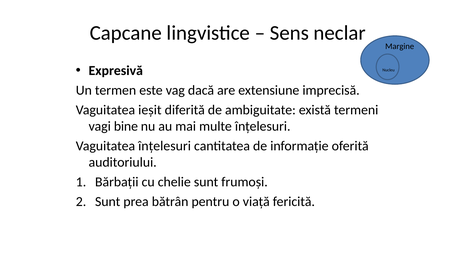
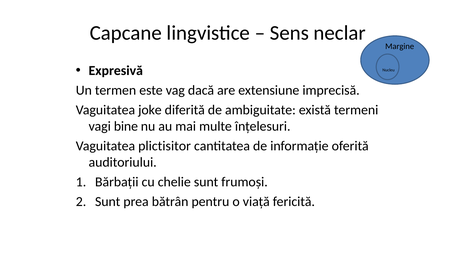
ieșit: ieșit -> joke (150, 110)
Vaguitatea înțelesuri: înțelesuri -> plictisitor (165, 146)
